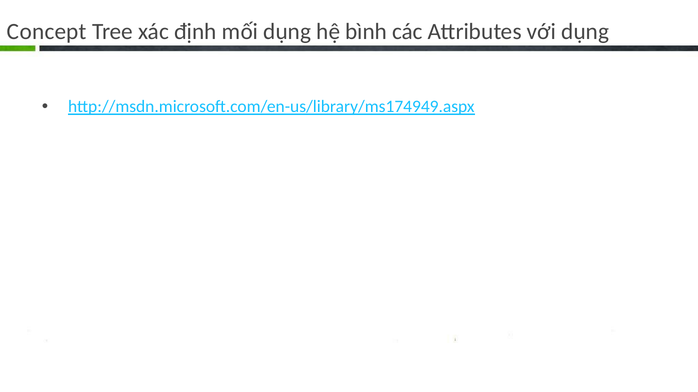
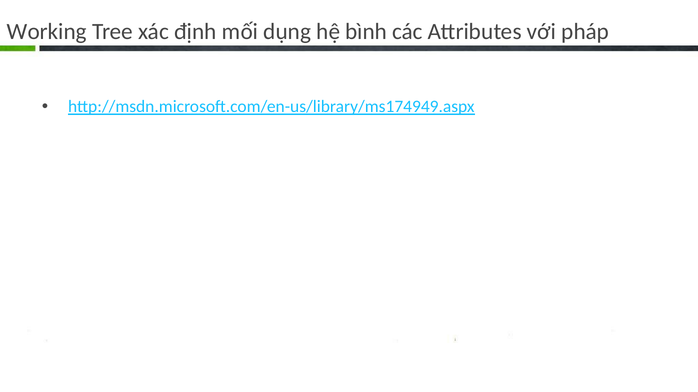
Concept: Concept -> Working (47, 31)
với dụng: dụng -> pháp (585, 31)
